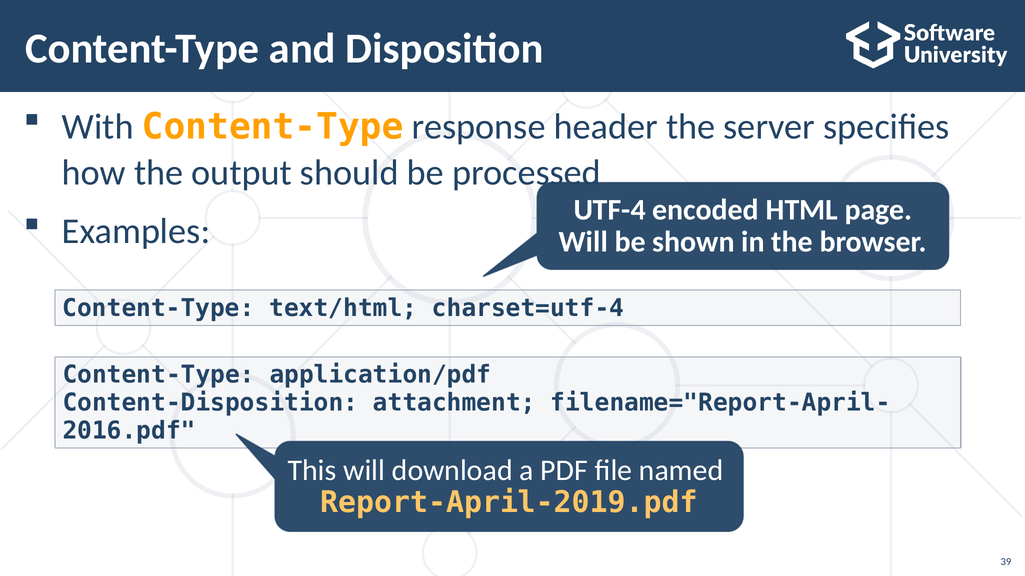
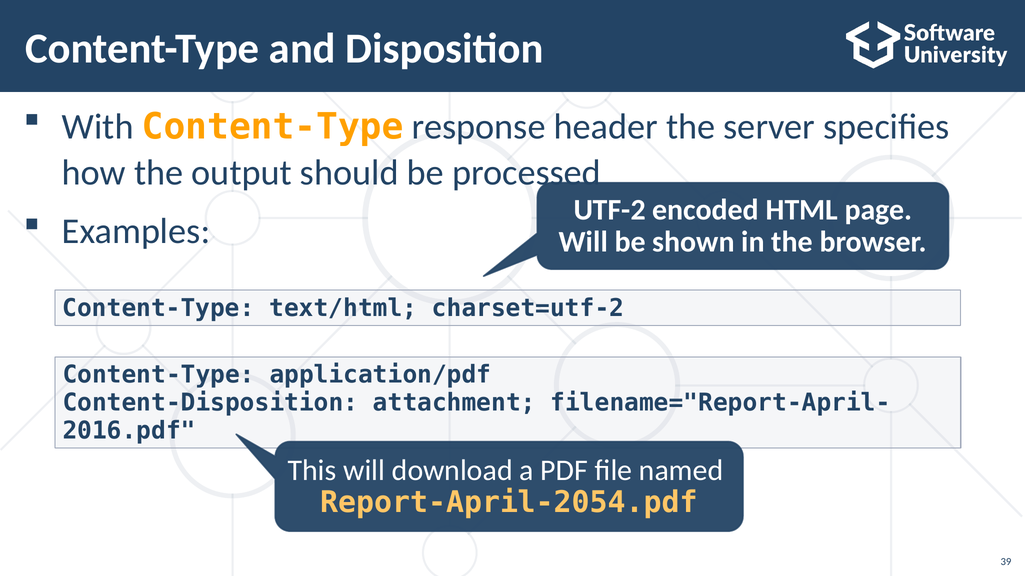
UTF-4: UTF-4 -> UTF-2 (610, 210)
charset=utf-4: charset=utf-4 -> charset=utf-2 (528, 308)
Report-April-2019.pdf: Report-April-2019.pdf -> Report-April-2054.pdf (509, 503)
